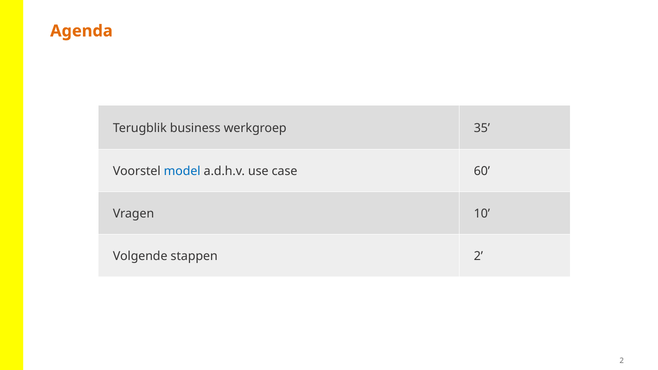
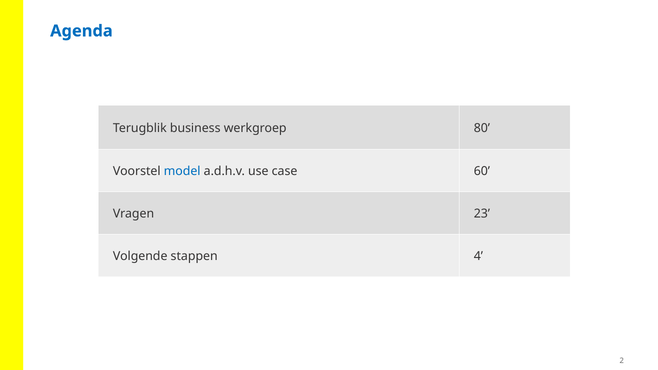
Agenda colour: orange -> blue (81, 31)
35: 35 -> 80 (482, 128)
10: 10 -> 23 (482, 214)
stappen 2: 2 -> 4 (478, 256)
